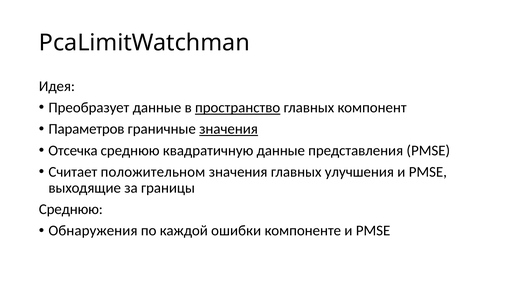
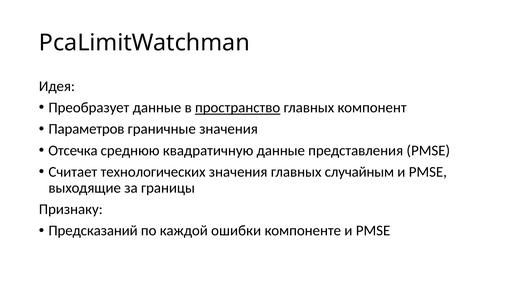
значения underline: present -> none (229, 129)
положительном: положительном -> технологических (153, 172)
улучшения: улучшения -> случайным (359, 172)
Среднюю: Среднюю -> Признаку (71, 209)
Обнаружения: Обнаружения -> Предсказаний (93, 231)
